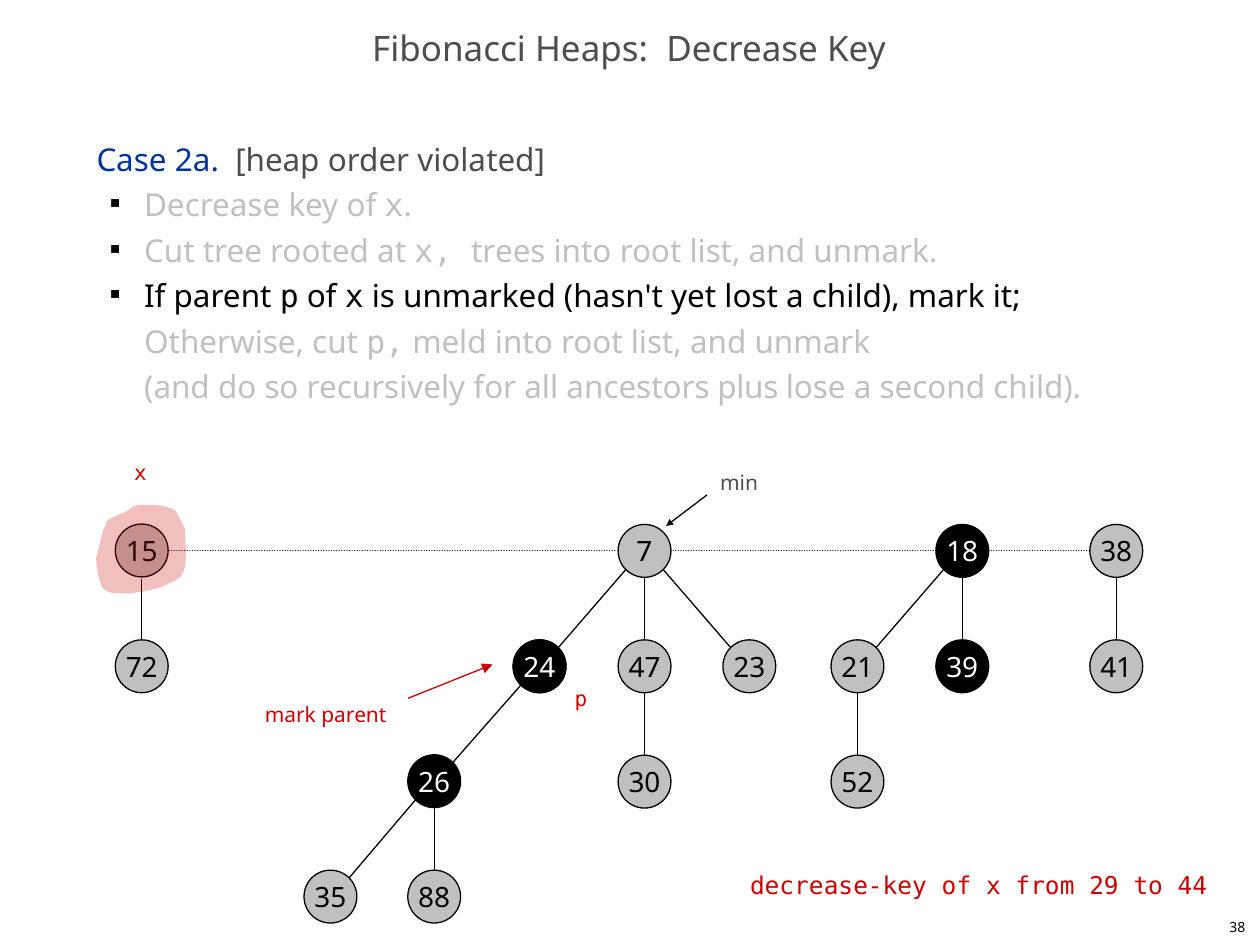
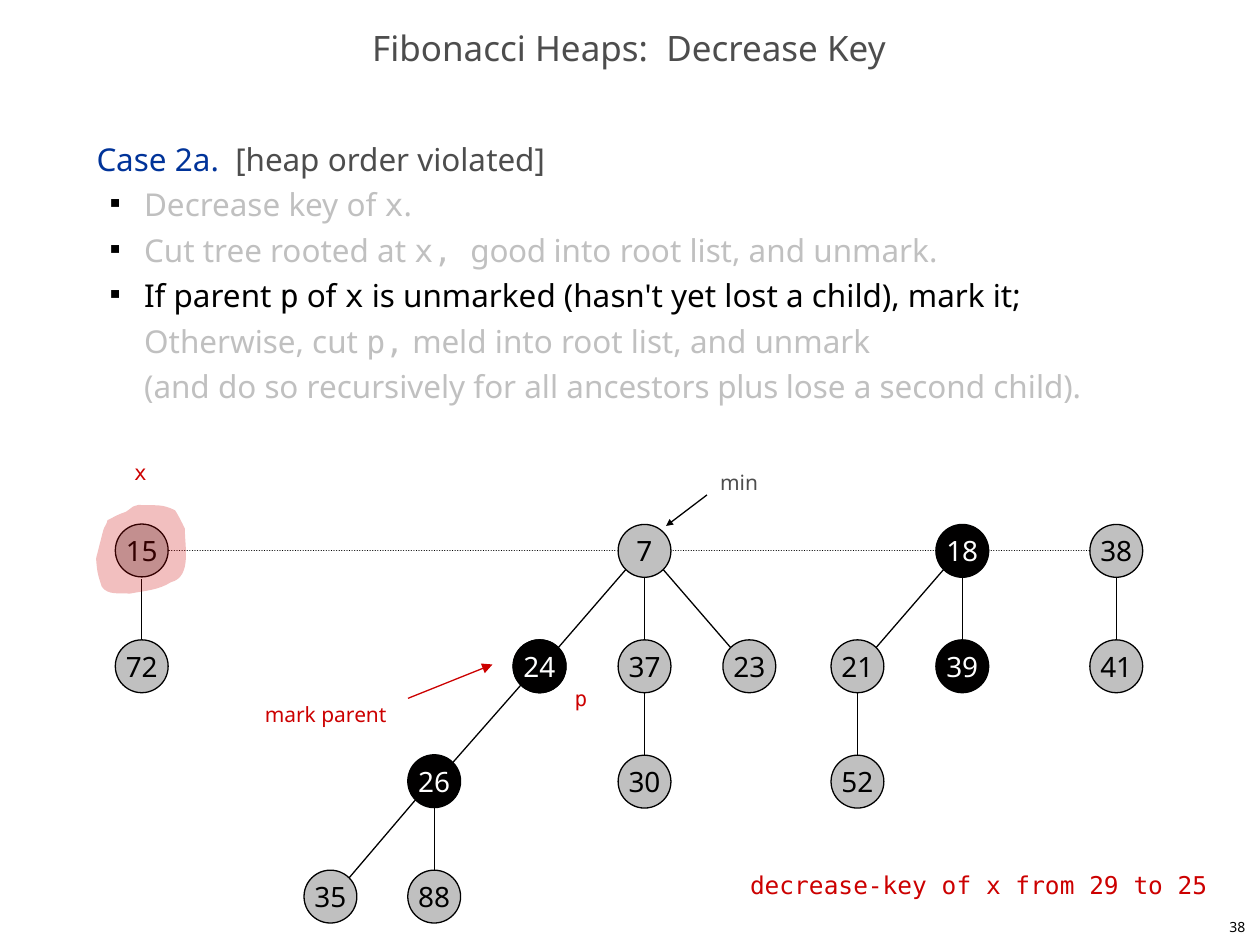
trees: trees -> good (508, 252)
47: 47 -> 37 (645, 668)
44: 44 -> 25 (1192, 886)
